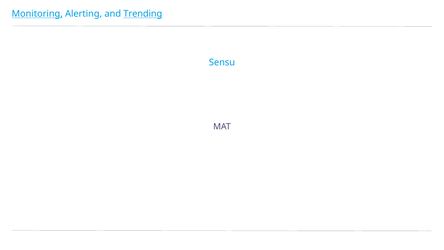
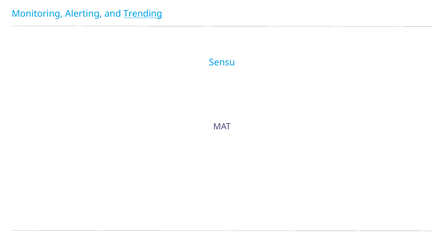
Monitoring underline: present -> none (37, 14)
